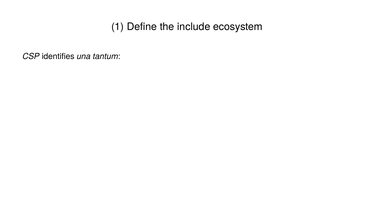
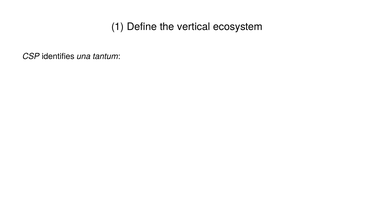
include: include -> vertical (194, 27)
